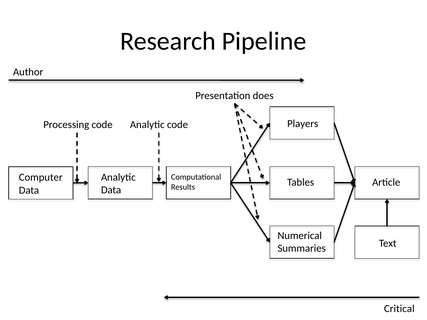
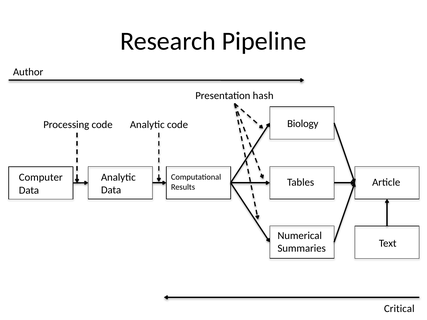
does: does -> hash (263, 96)
Players: Players -> Biology (303, 124)
